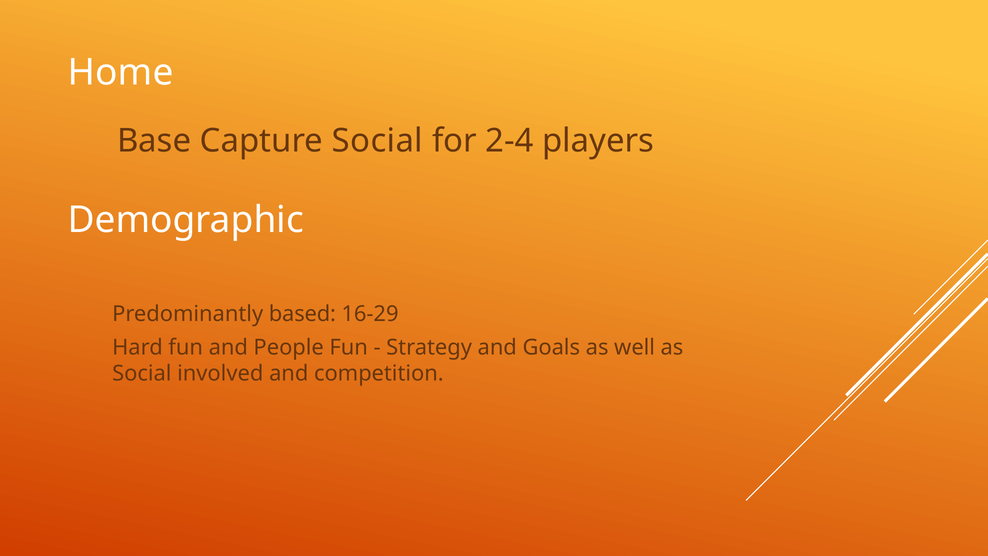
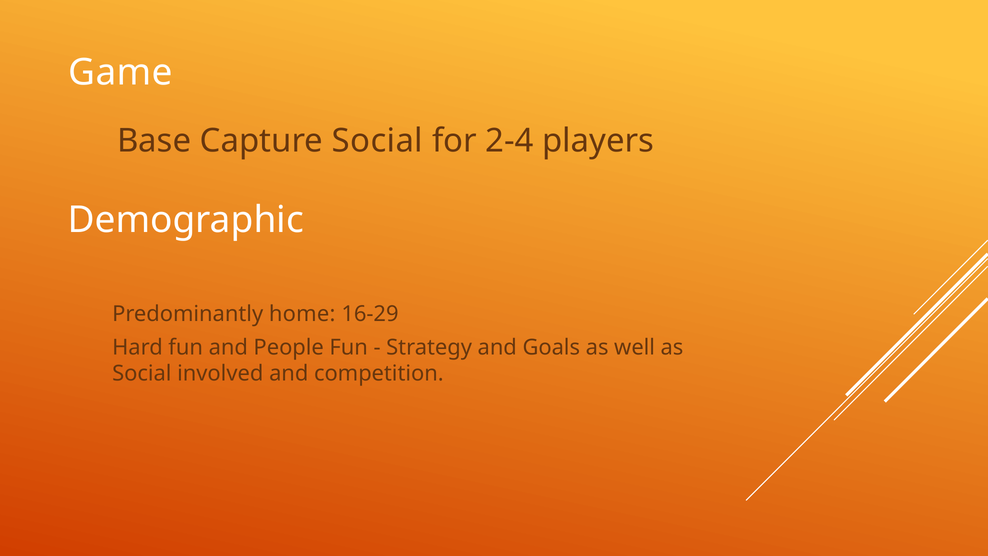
Home: Home -> Game (121, 72)
based: based -> home (302, 314)
